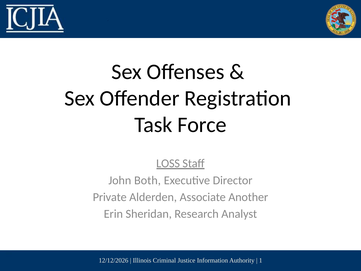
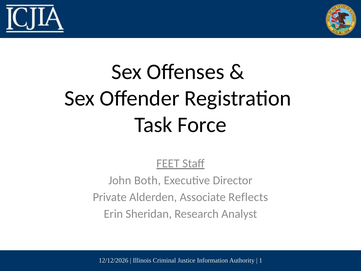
LOSS: LOSS -> FEET (168, 163)
Another: Another -> Reflects (248, 197)
